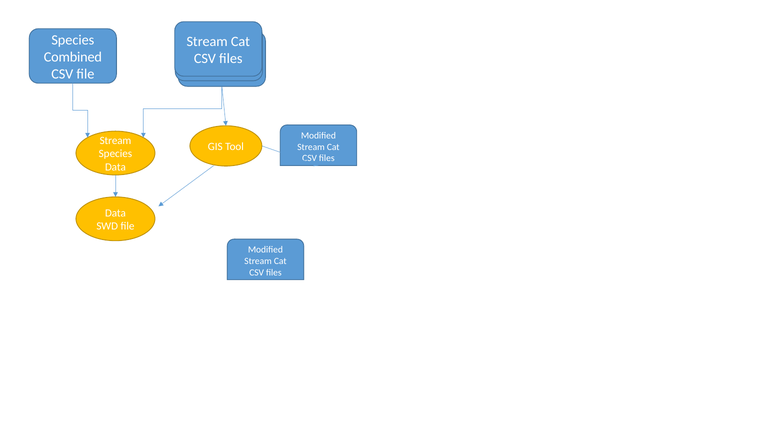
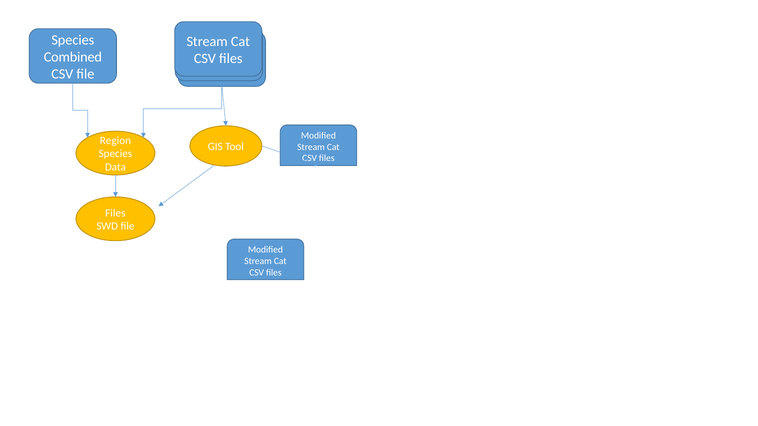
Stream: Stream -> Region (115, 141)
Data: Data -> Files (115, 213)
